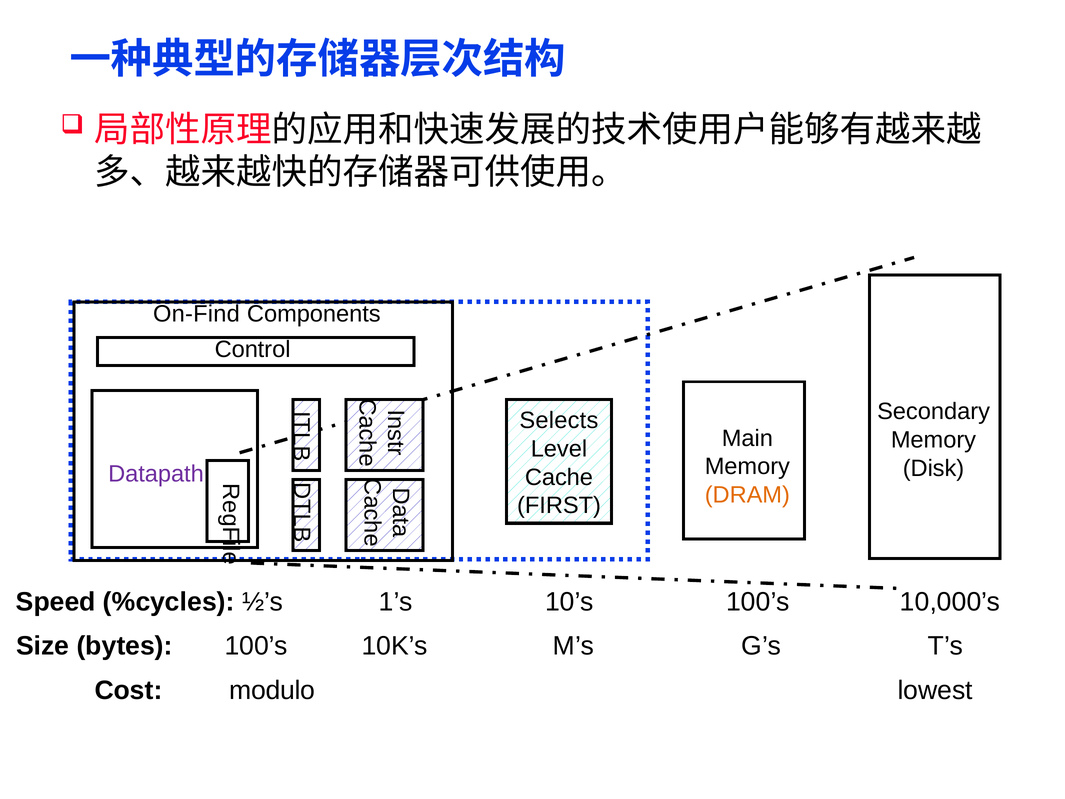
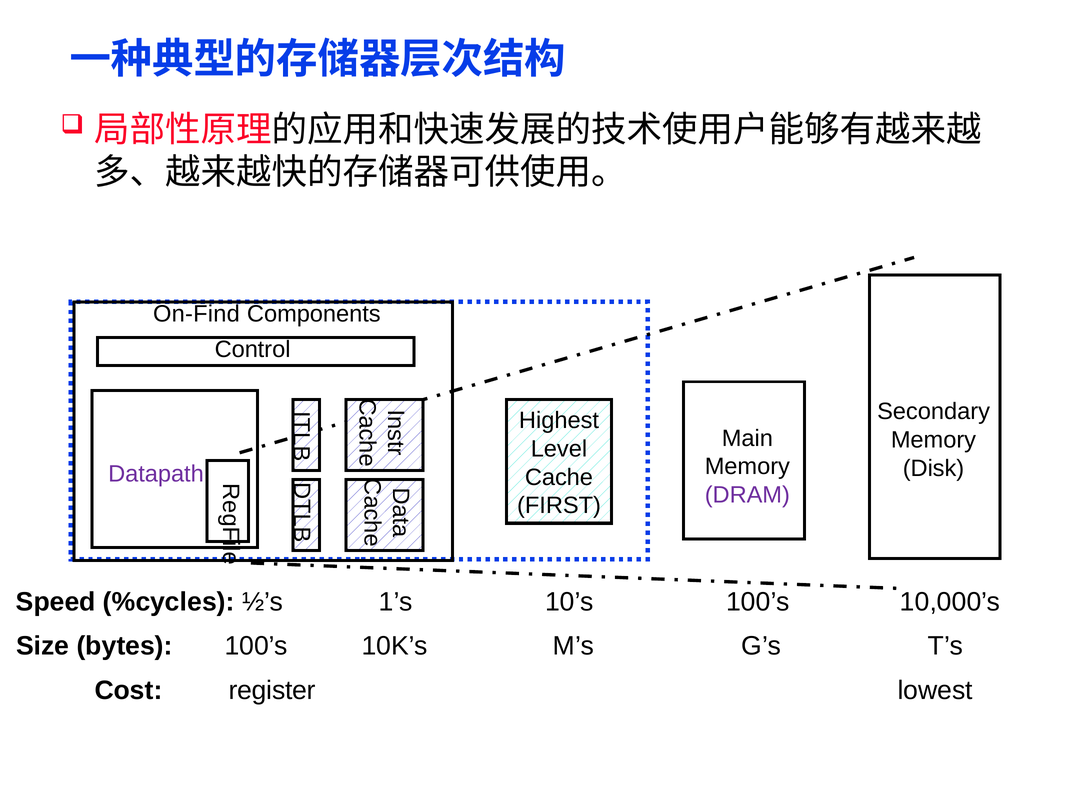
Selects: Selects -> Highest (559, 420)
DRAM colour: orange -> purple (747, 495)
modulo: modulo -> register (272, 690)
